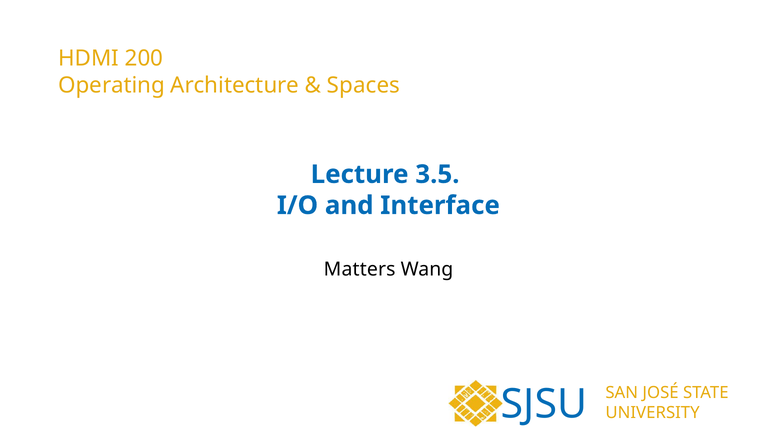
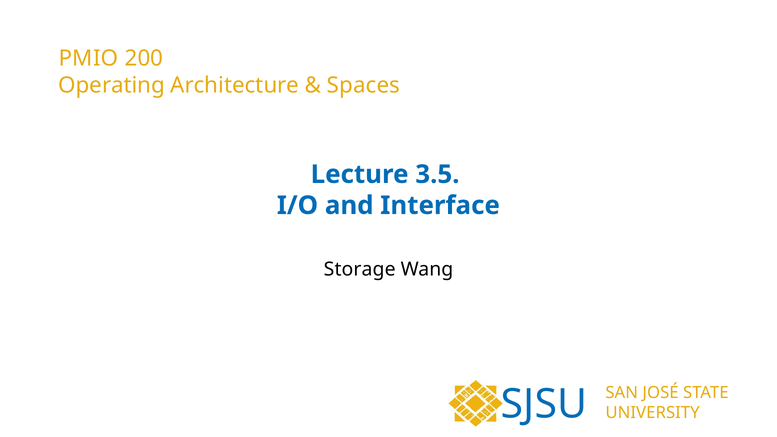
HDMI: HDMI -> PMIO (89, 58)
Matters: Matters -> Storage (360, 269)
